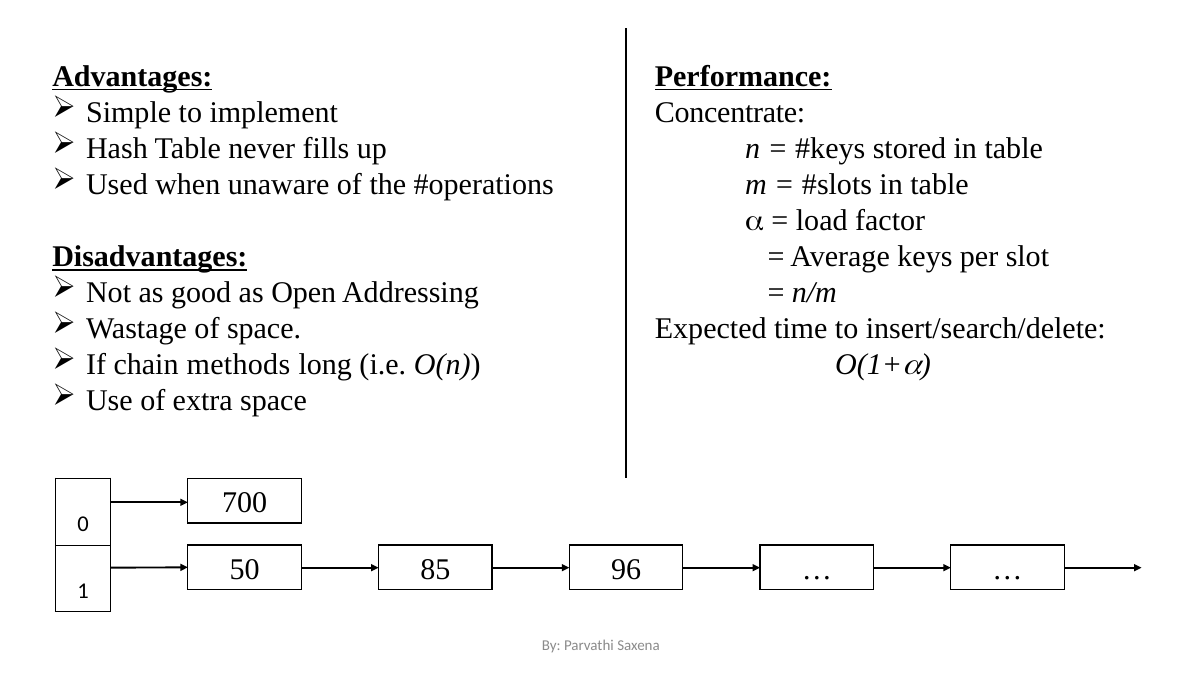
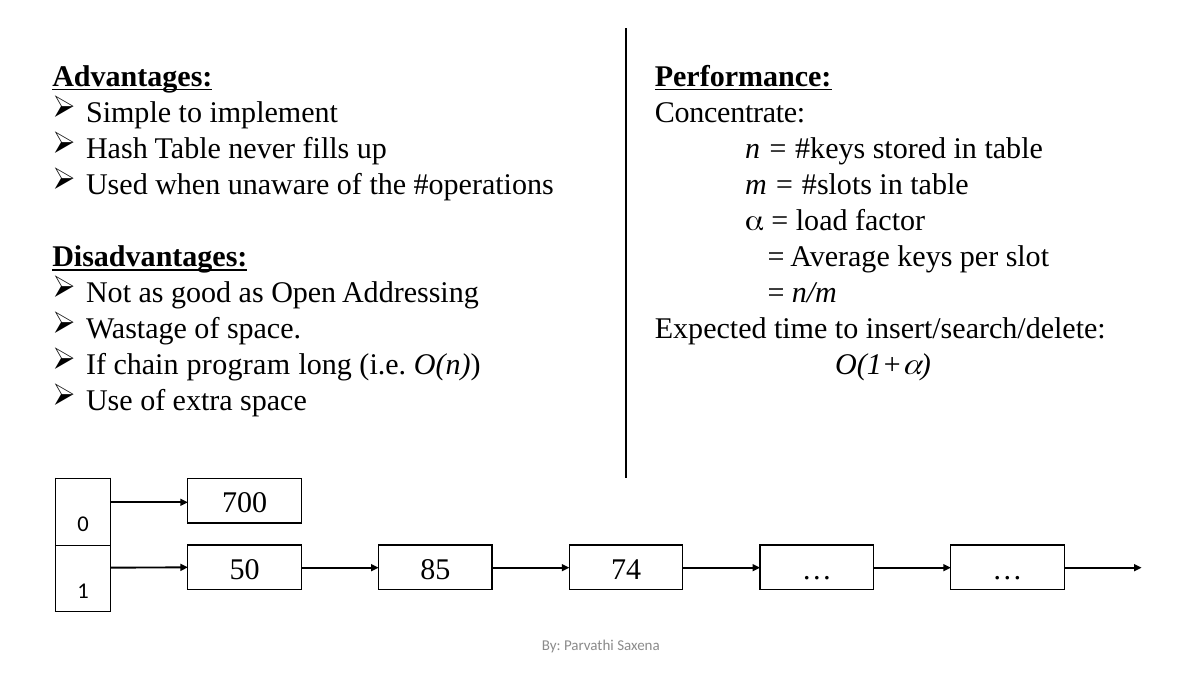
methods: methods -> program (238, 365)
96: 96 -> 74 (626, 570)
